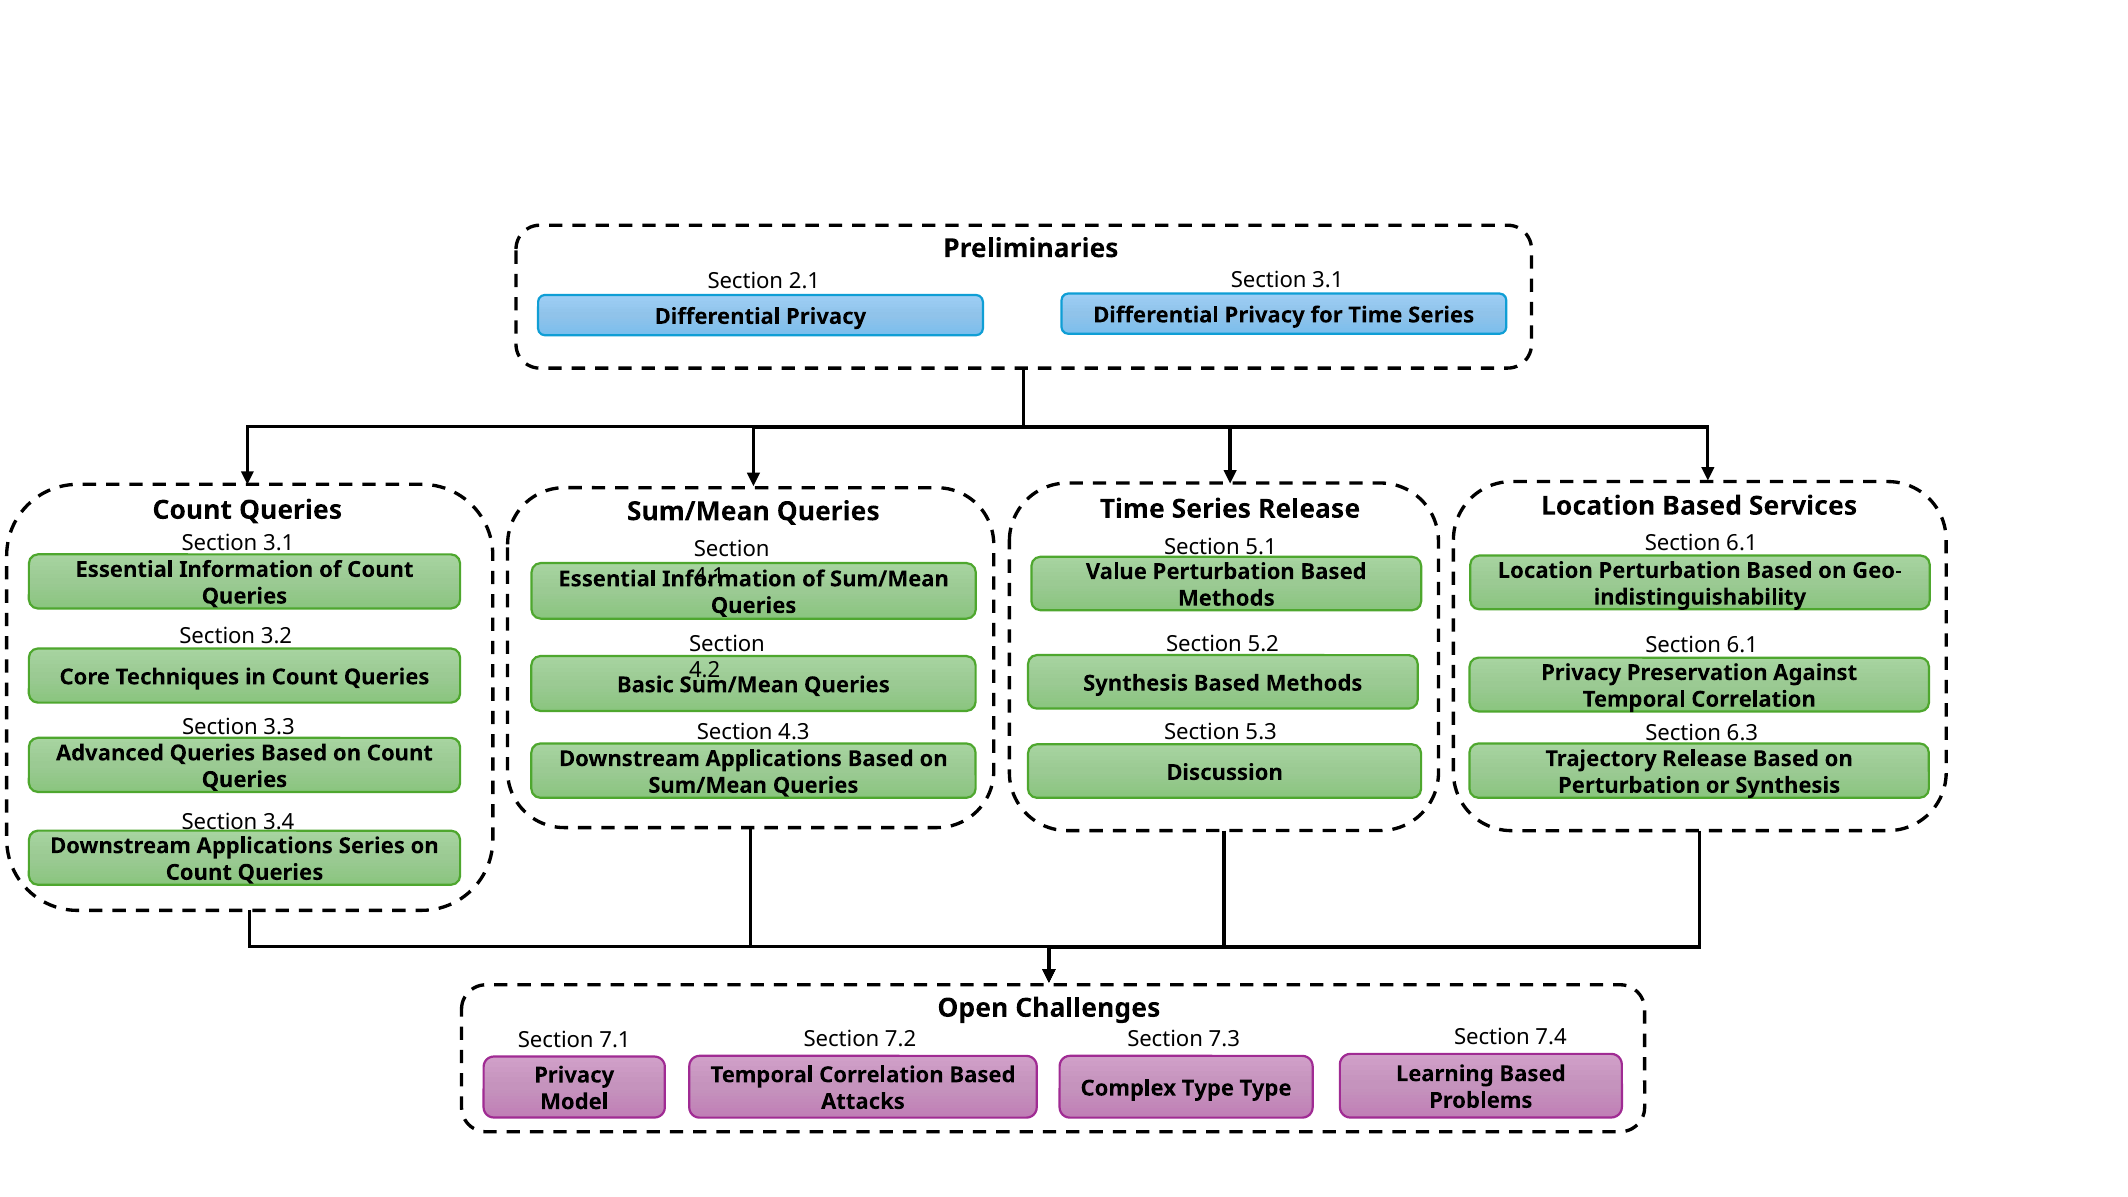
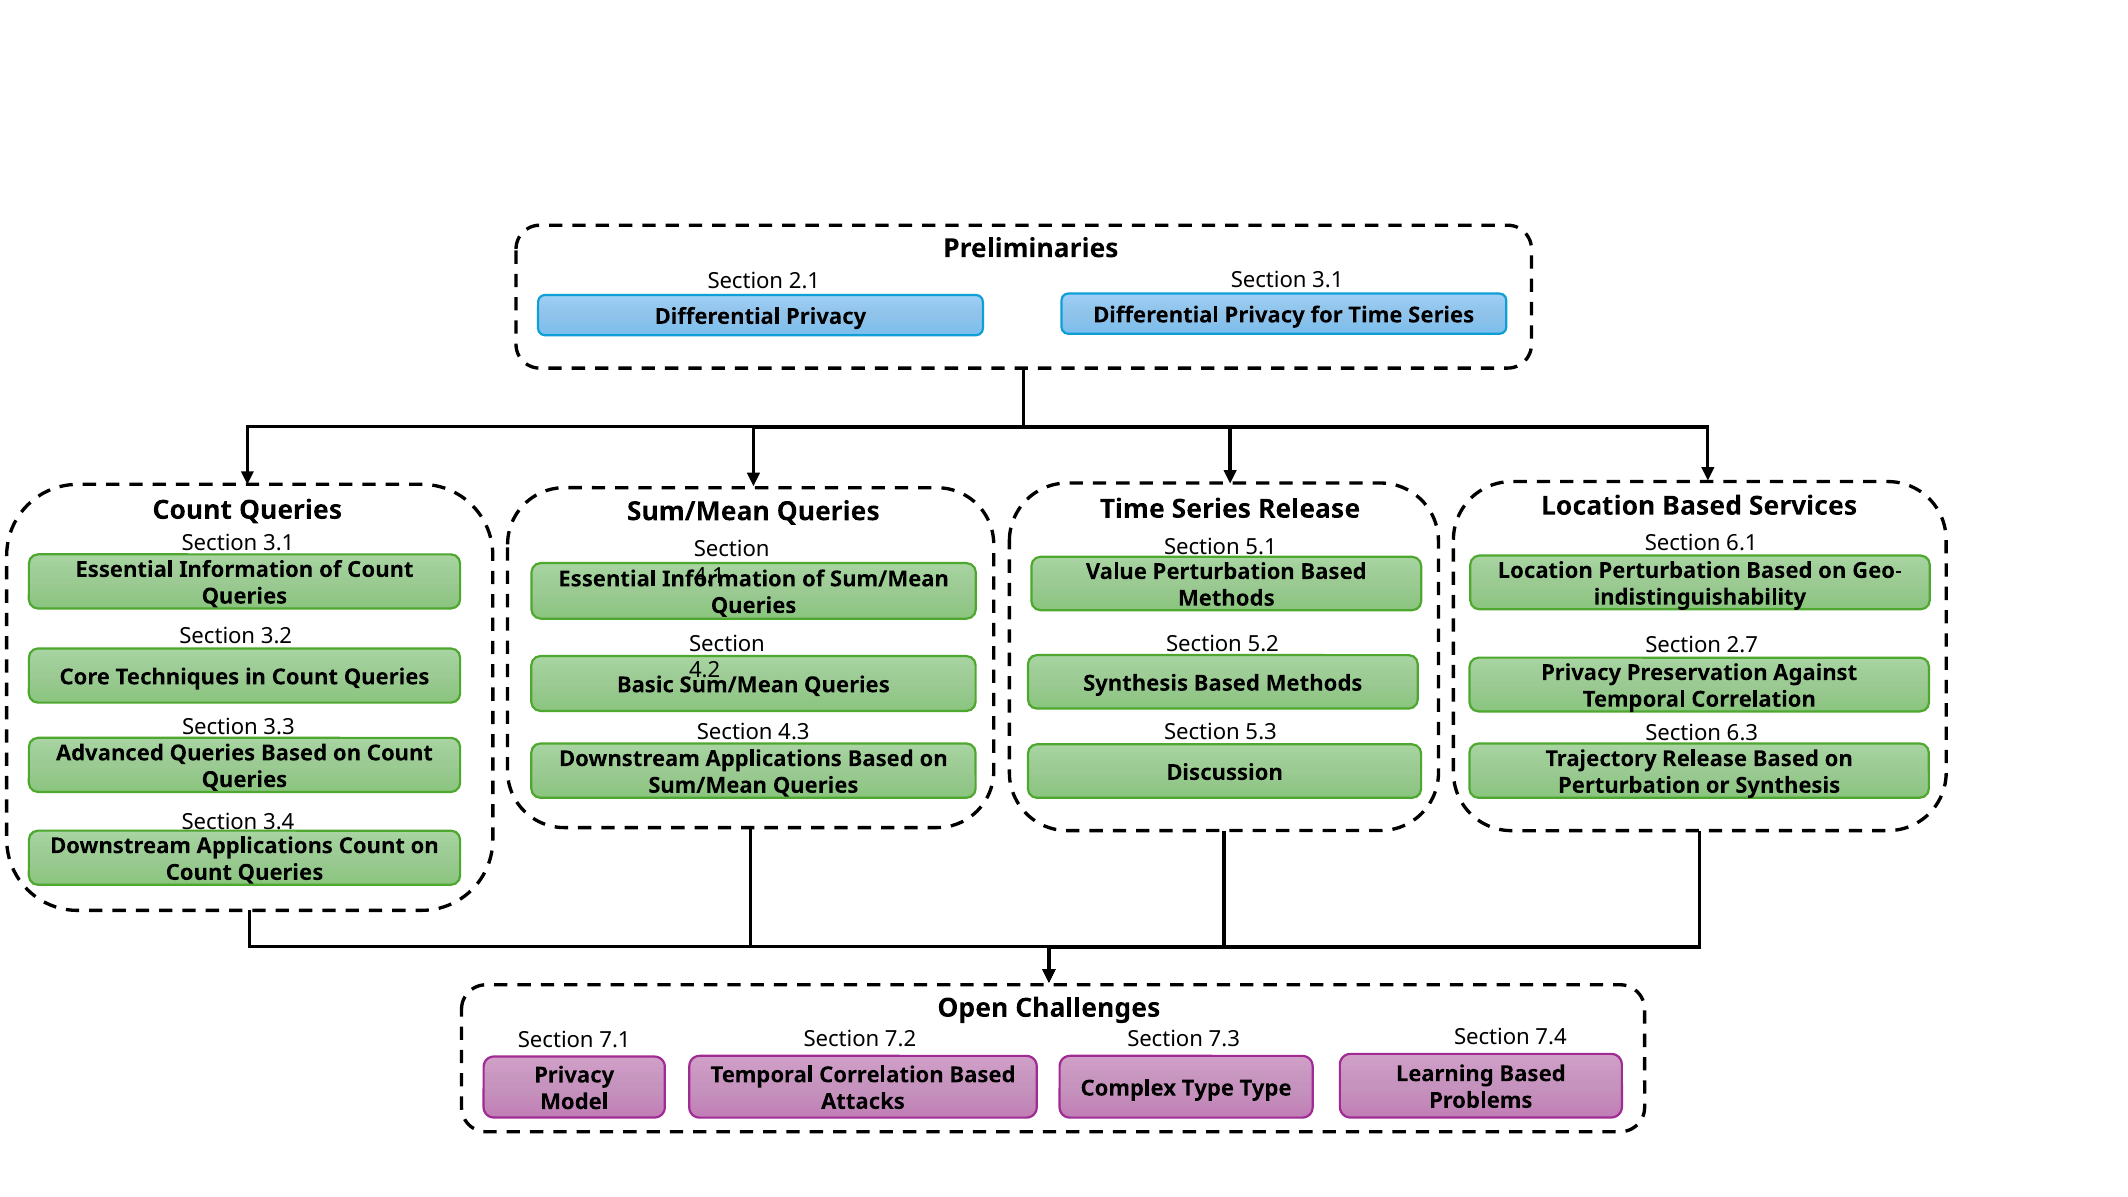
6.1: 6.1 -> 2.7 (1742, 646)
Applications Series: Series -> Count (372, 846)
